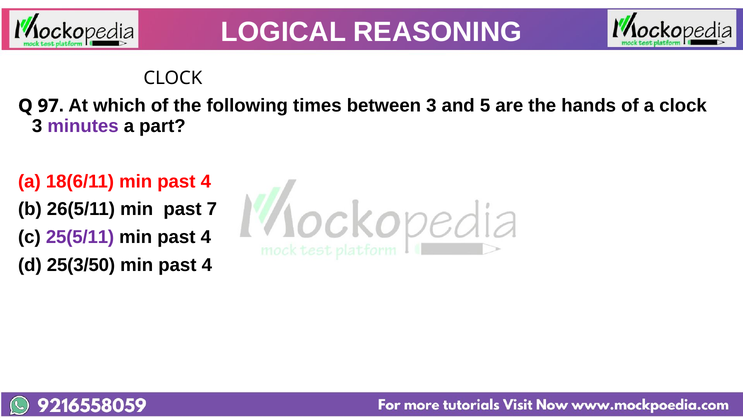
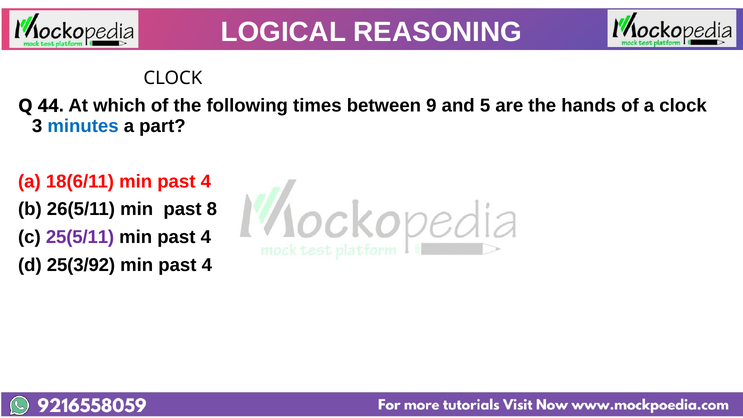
97: 97 -> 44 (48, 106)
between 3: 3 -> 9 (431, 106)
minutes colour: purple -> blue (83, 126)
7: 7 -> 8 (212, 209)
25(3/50: 25(3/50 -> 25(3/92 (81, 265)
